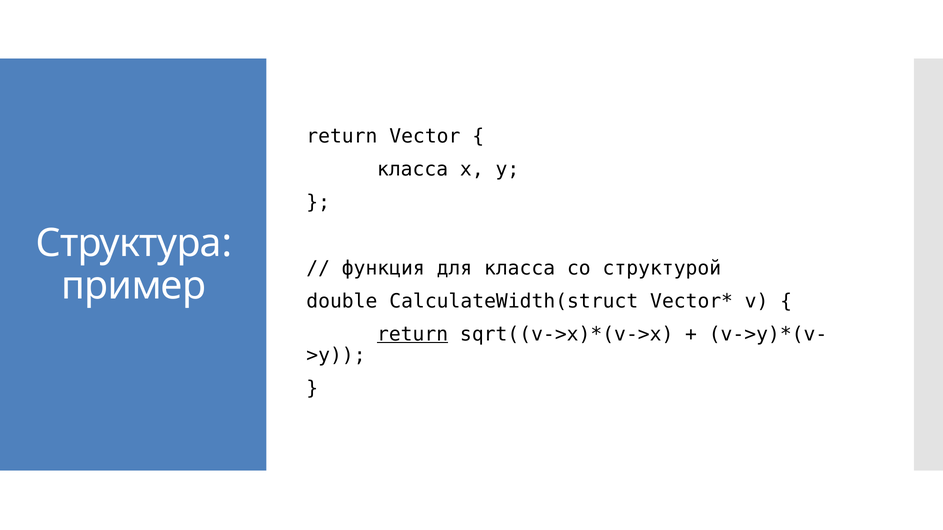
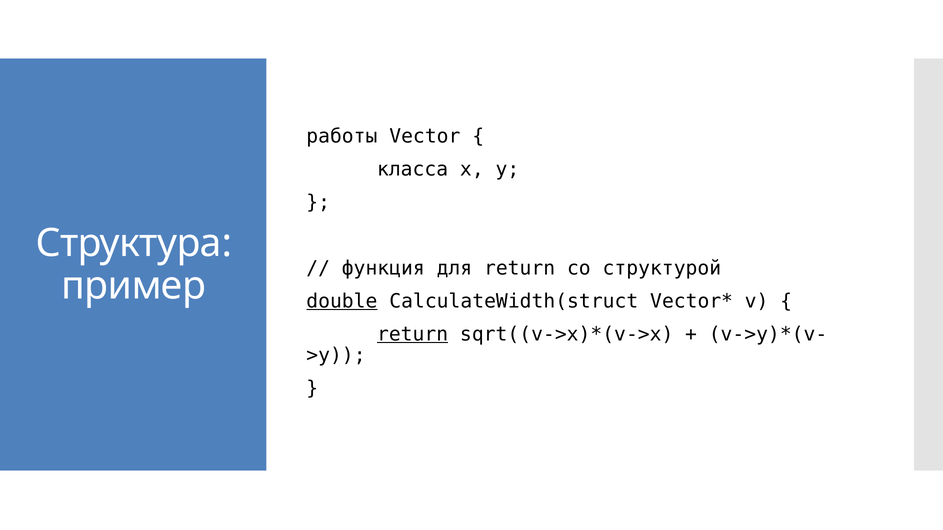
return: return -> работы (342, 136)
для класса: класса -> return (520, 268)
double underline: none -> present (342, 301)
